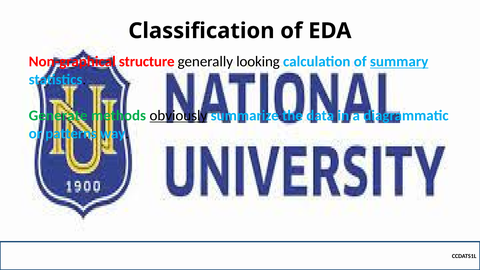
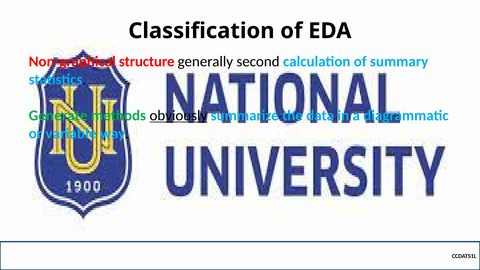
looking: looking -> second (258, 62)
summary underline: present -> none (399, 62)
patterns: patterns -> variable (71, 134)
